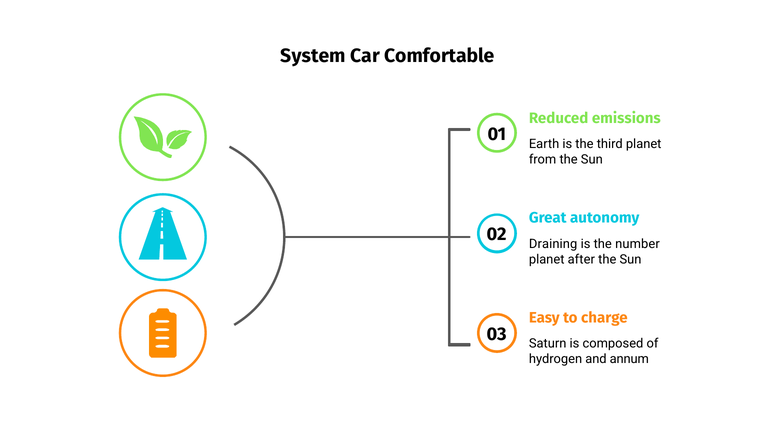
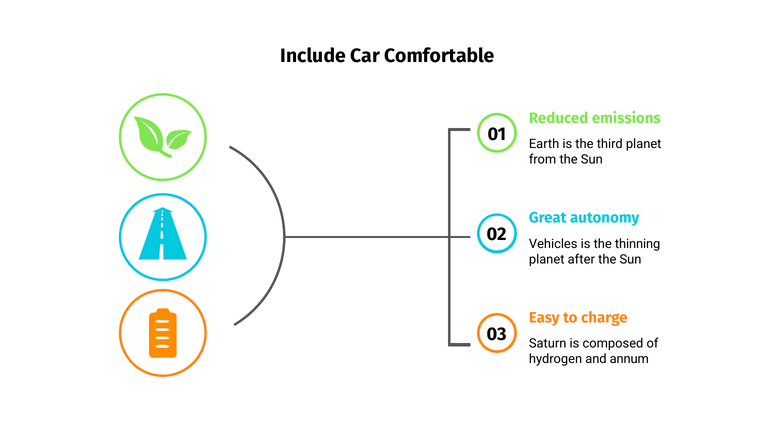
System: System -> Include (313, 56)
Draining: Draining -> Vehicles (553, 244)
number: number -> thinning (638, 244)
